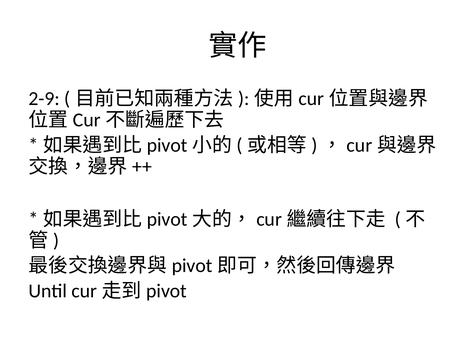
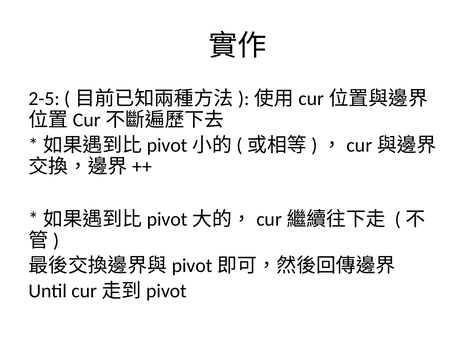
2-9: 2-9 -> 2-5 (44, 99)
